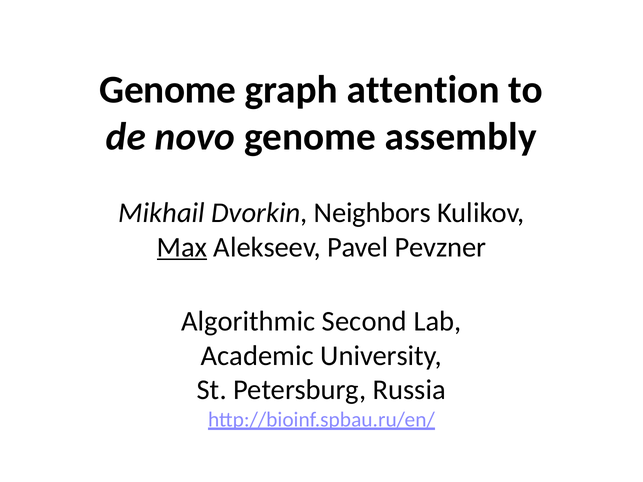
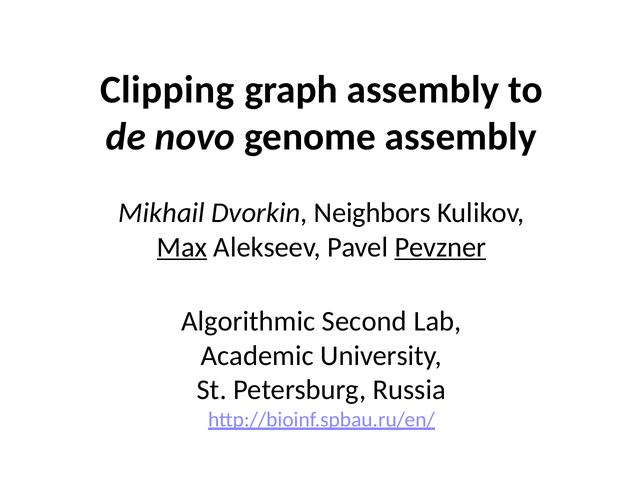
Genome: Genome -> Clipping (167, 90)
graph attention: attention -> assembly (423, 90)
Pevzner underline: none -> present (440, 247)
